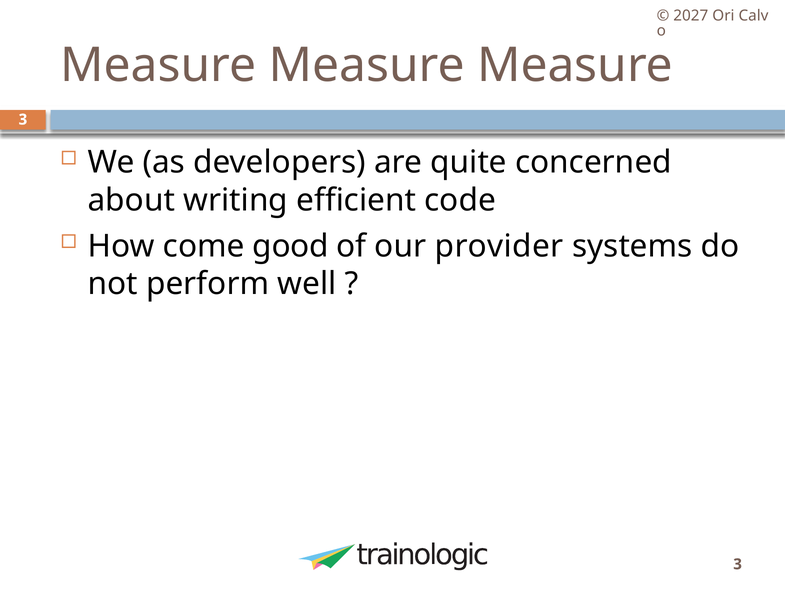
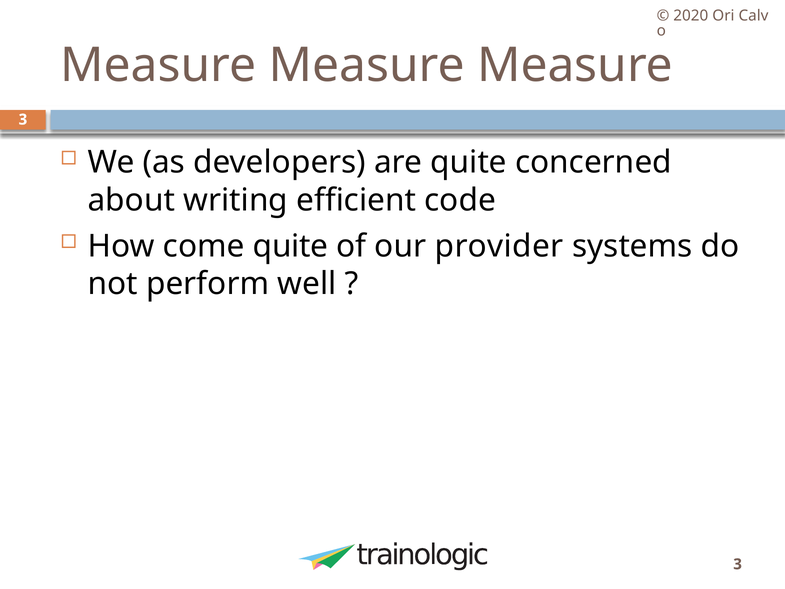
2027: 2027 -> 2020 (691, 15)
come good: good -> quite (291, 246)
